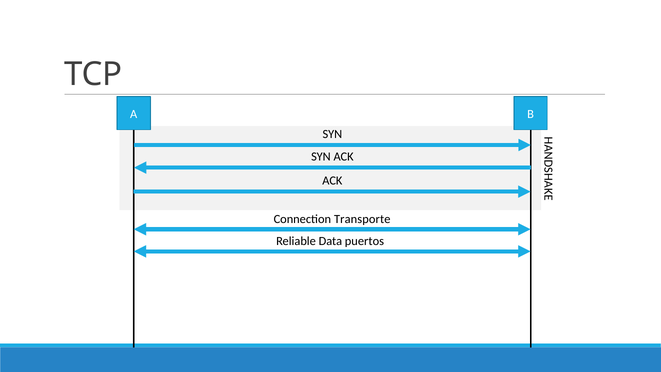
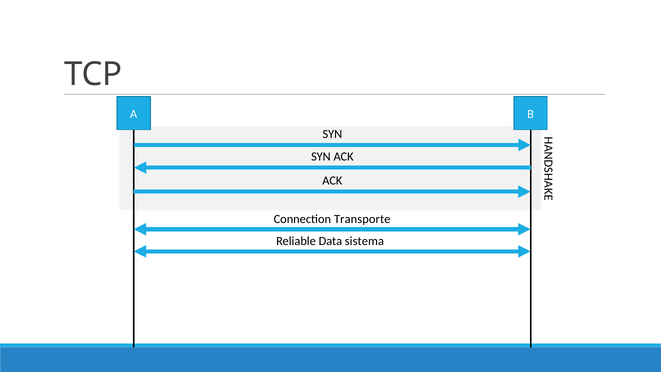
puertos: puertos -> sistema (364, 241)
